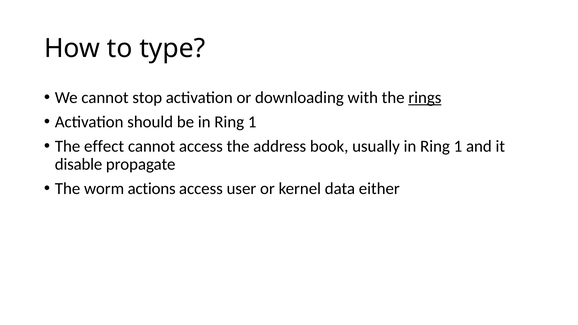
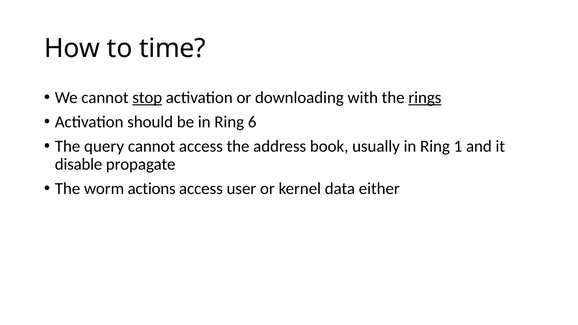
type: type -> time (173, 49)
stop underline: none -> present (147, 98)
be in Ring 1: 1 -> 6 (252, 122)
effect: effect -> query (104, 146)
